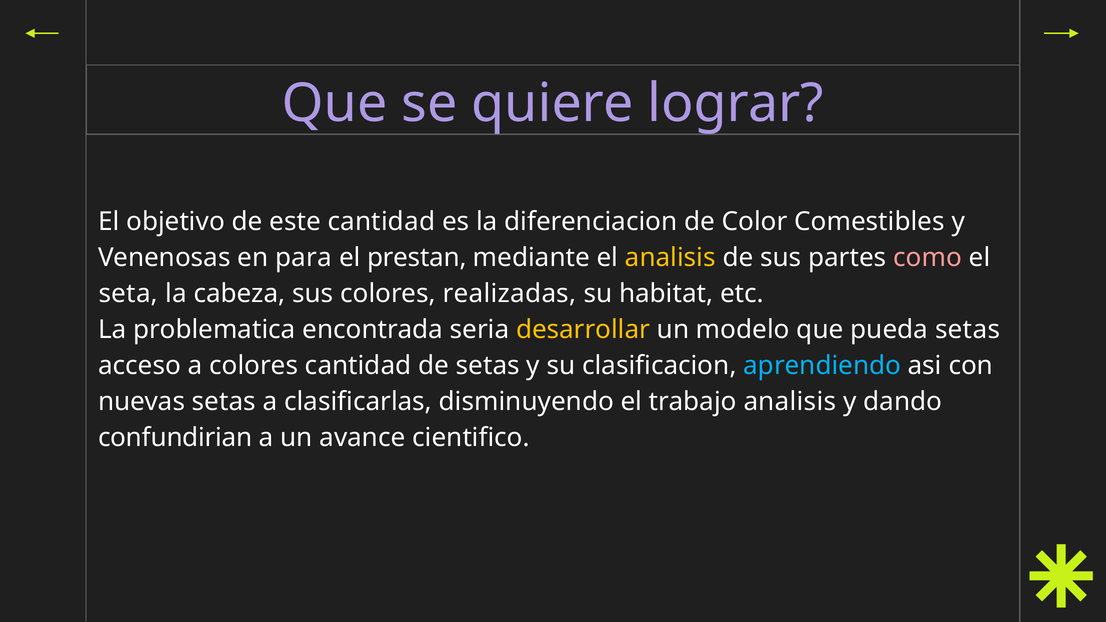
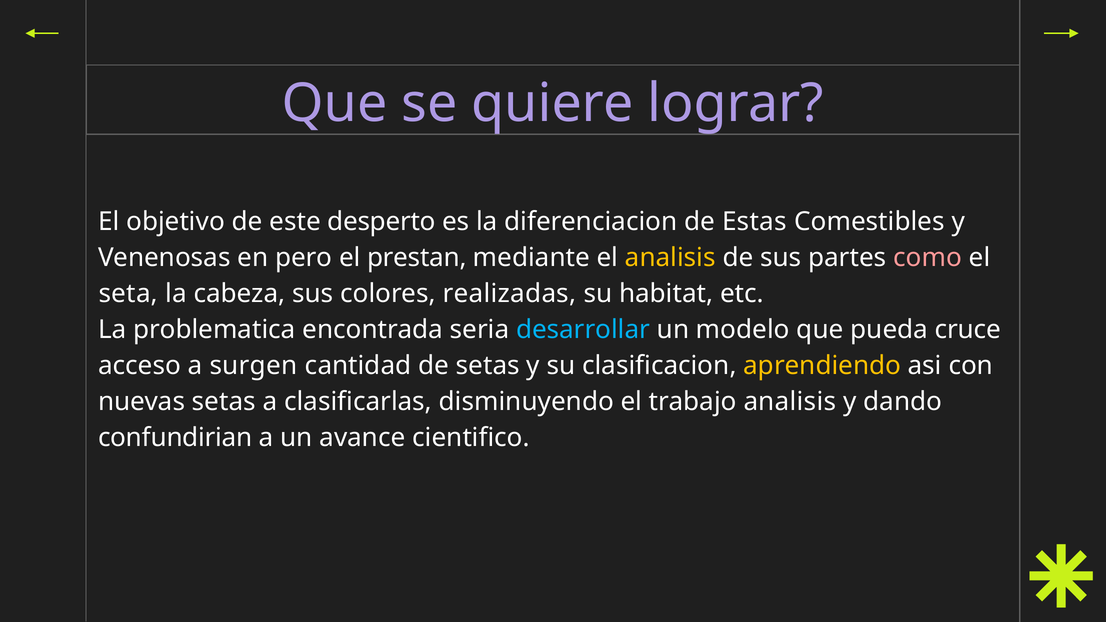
este cantidad: cantidad -> desperto (382, 222)
Color: Color -> Estas (754, 222)
para: para -> pero (304, 258)
desarrollar colour: yellow -> light blue (583, 330)
pueda setas: setas -> cruce (968, 330)
a colores: colores -> surgen (254, 366)
aprendiendo colour: light blue -> yellow (822, 366)
